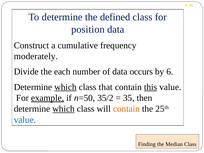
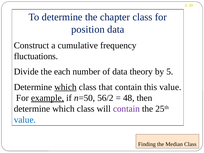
defined: defined -> chapter (115, 17)
moderately: moderately -> fluctuations (36, 56)
occurs: occurs -> theory (141, 72)
6: 6 -> 5 (170, 72)
this underline: present -> none (151, 87)
35/2: 35/2 -> 56/2 (105, 98)
35: 35 -> 48 (129, 98)
which underline: present -> none (64, 109)
contain colour: orange -> purple (126, 109)
